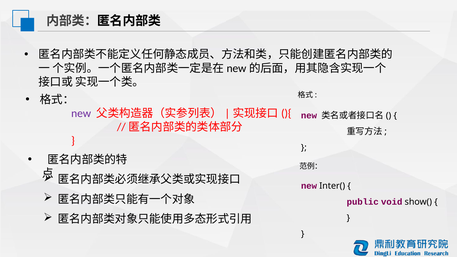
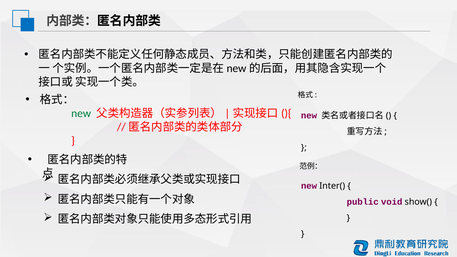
new colour: purple -> green (81, 113)
